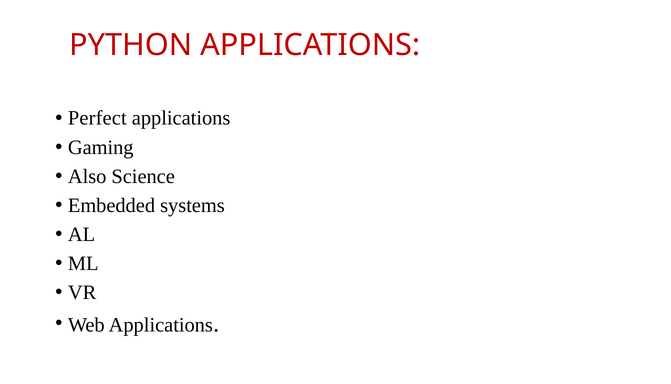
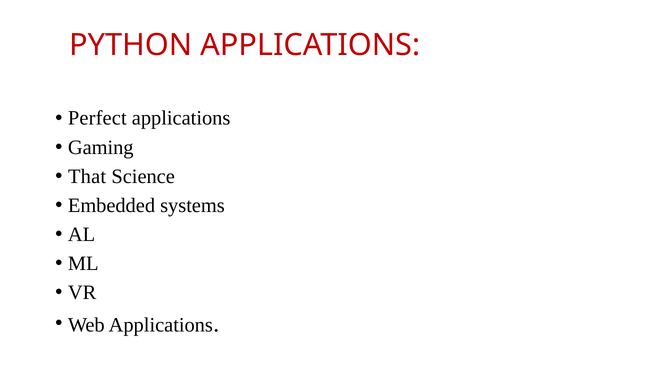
Also: Also -> That (87, 177)
